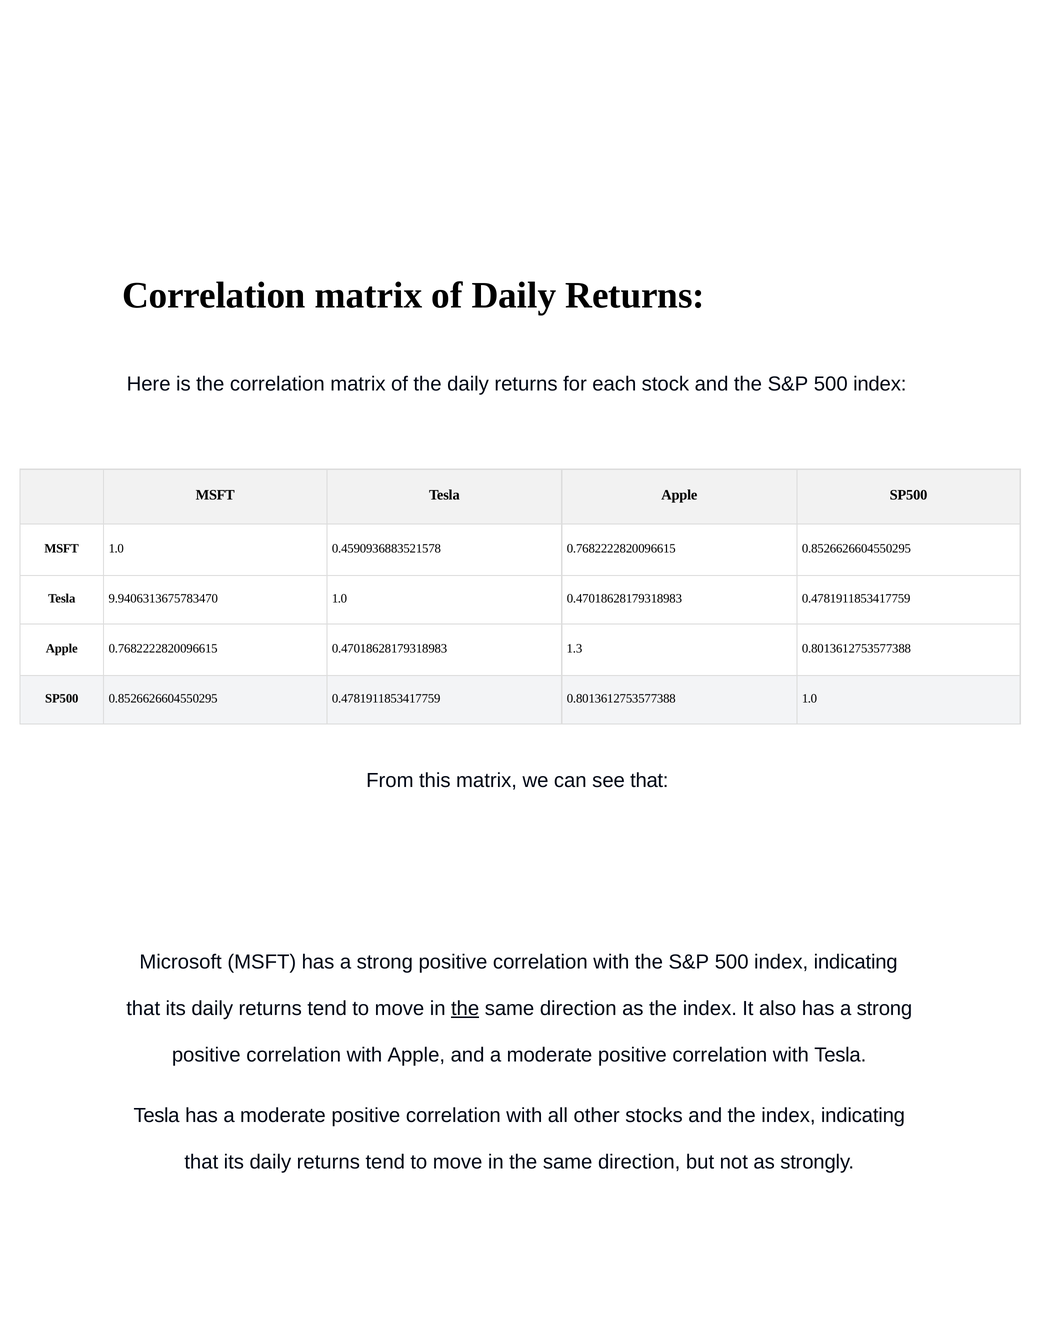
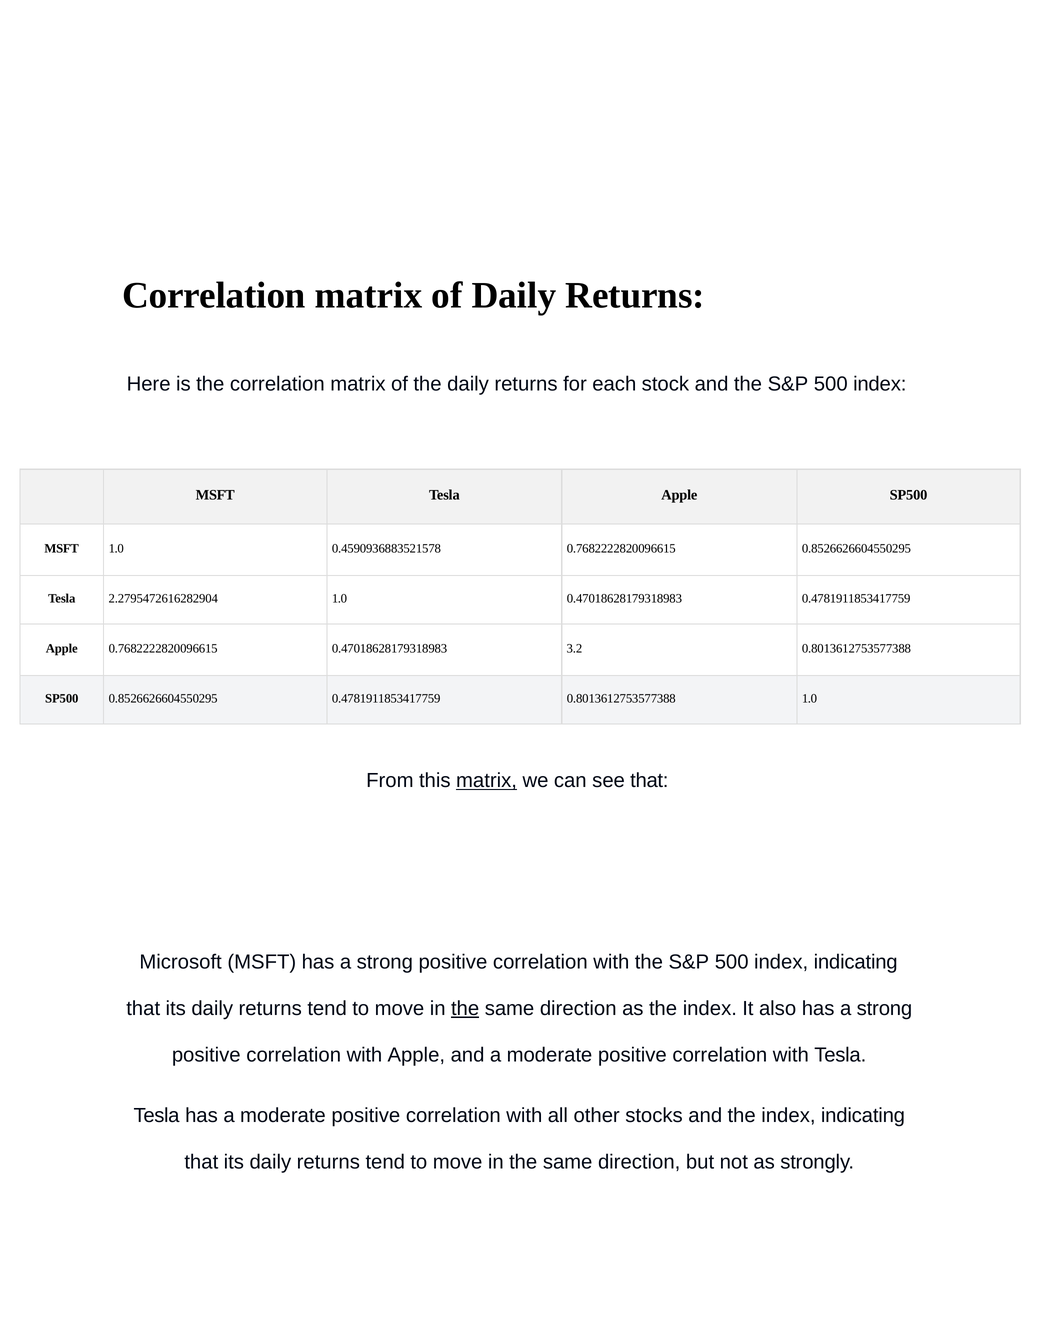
9.9406313675783470: 9.9406313675783470 -> 2.2795472616282904 (163, 598)
1.3: 1.3 -> 3.2 (574, 648)
matrix underline: none -> present (487, 780)
